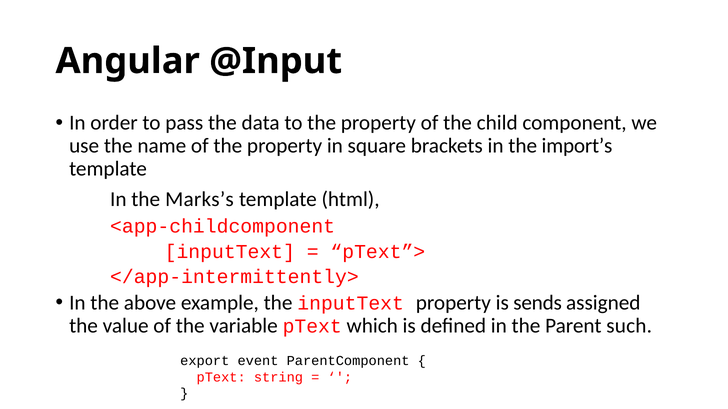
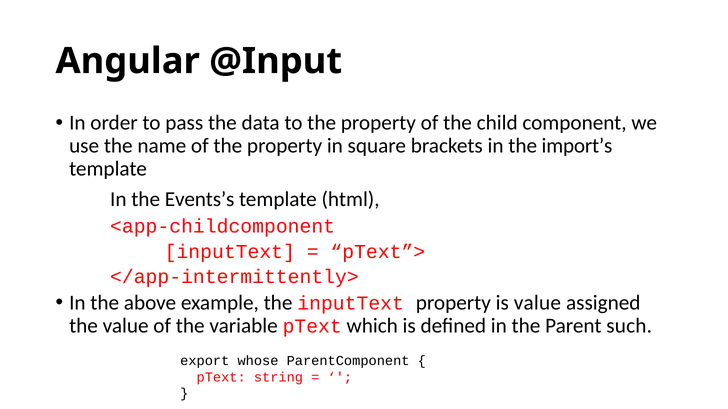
Marks’s: Marks’s -> Events’s (200, 199)
is sends: sends -> value (537, 303)
event: event -> whose (258, 361)
